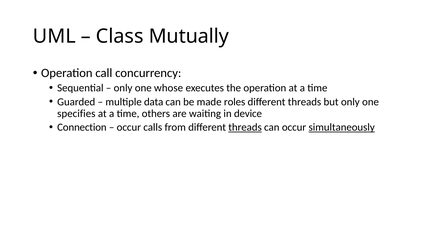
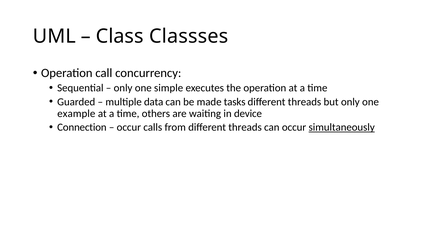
Mutually: Mutually -> Classses (189, 36)
whose: whose -> simple (169, 88)
roles: roles -> tasks (235, 102)
specifies: specifies -> example (76, 113)
threads underline: present -> none (245, 127)
